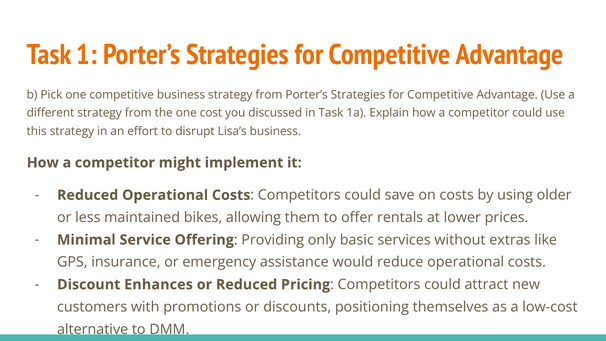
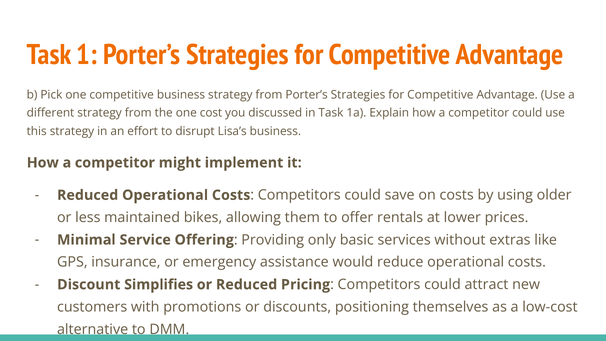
Enhances: Enhances -> Simplifies (159, 284)
